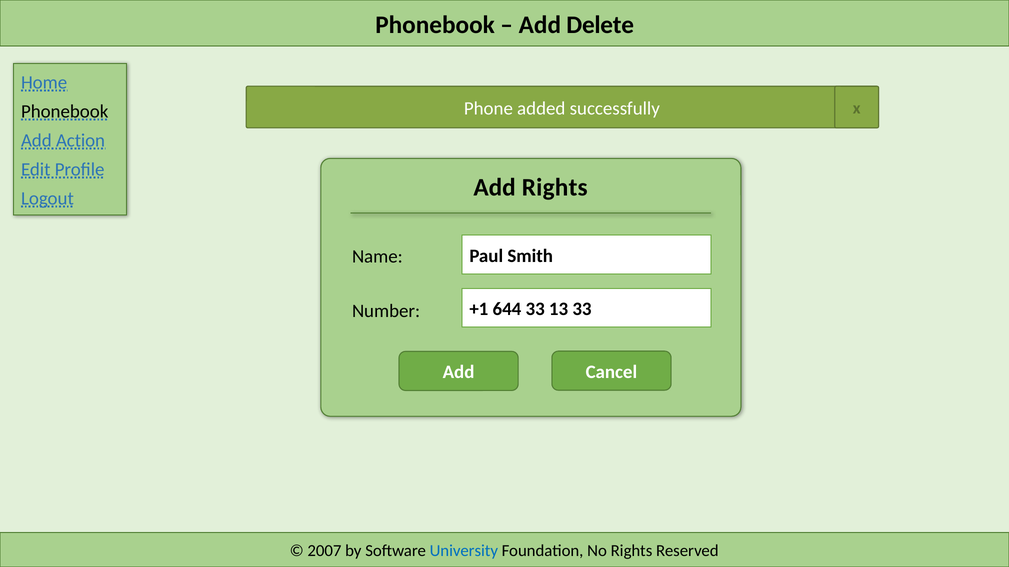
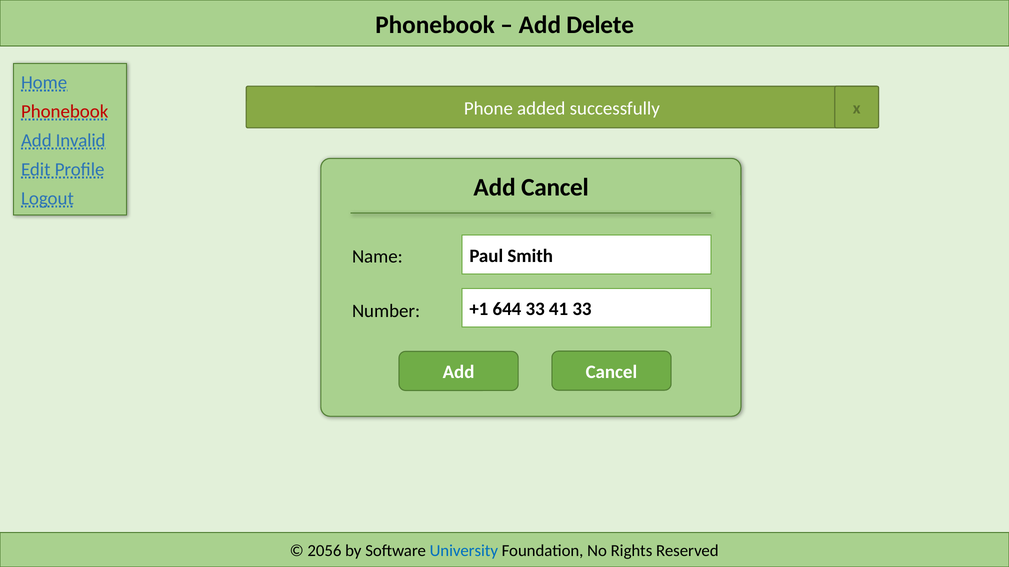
Phonebook colour: black -> red (65, 112)
Action: Action -> Invalid (81, 141)
Add Rights: Rights -> Cancel (555, 188)
13: 13 -> 41 (559, 309)
2007: 2007 -> 2056 (324, 551)
